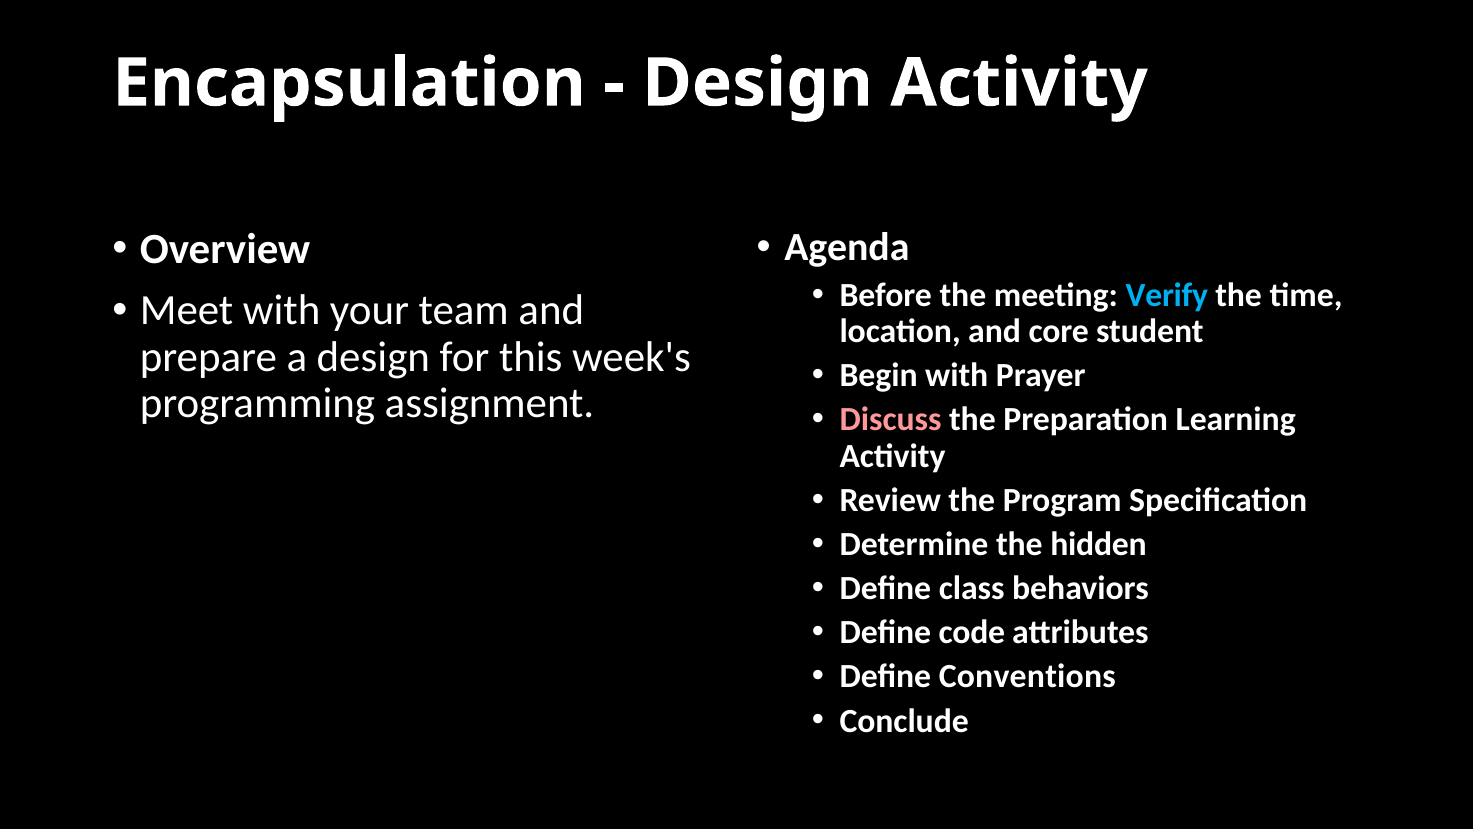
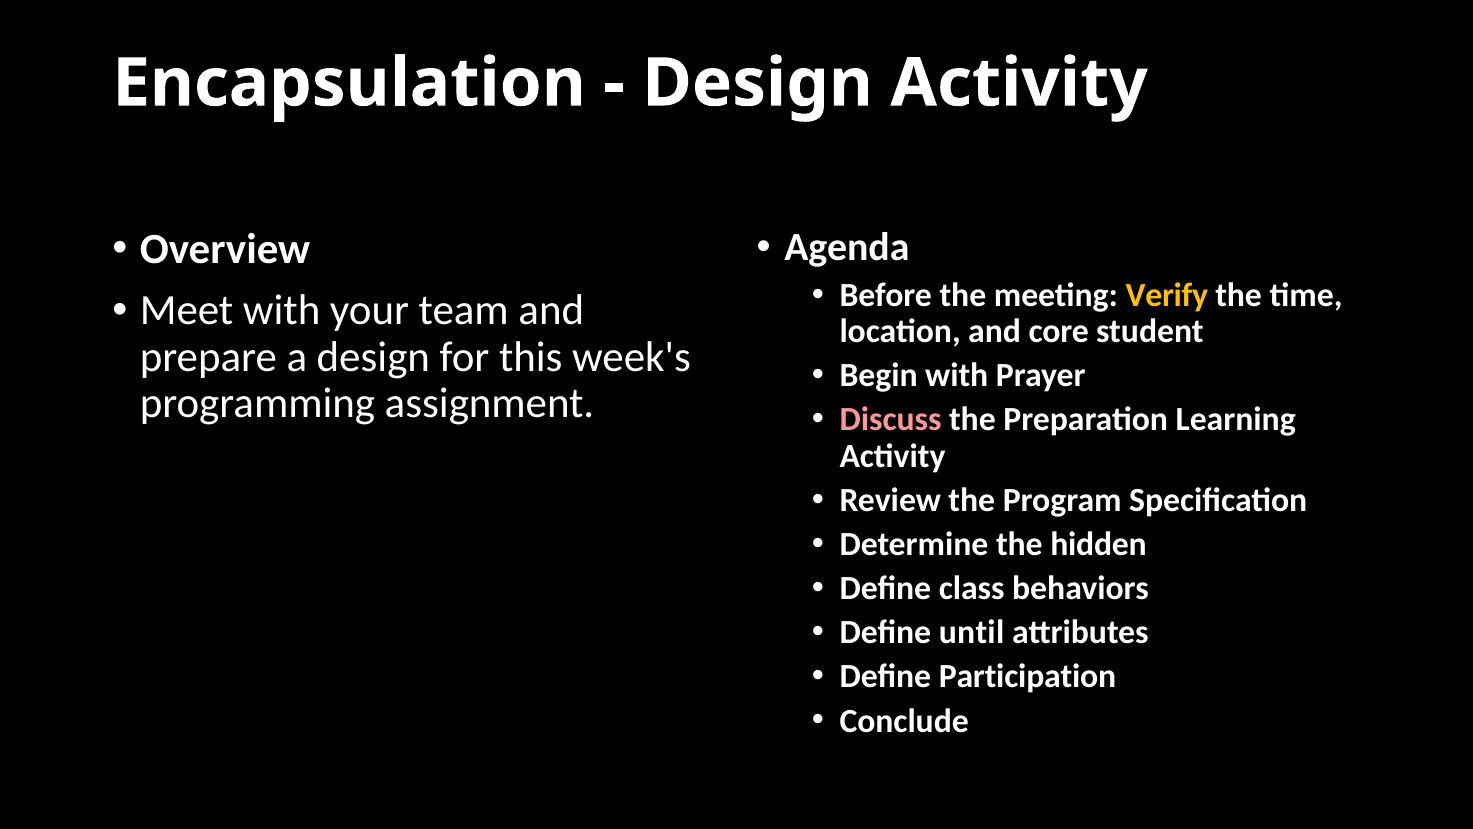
Verify colour: light blue -> yellow (1167, 295)
code: code -> until (972, 632)
Conventions: Conventions -> Participation (1027, 676)
